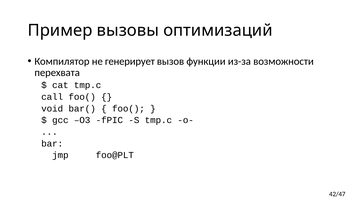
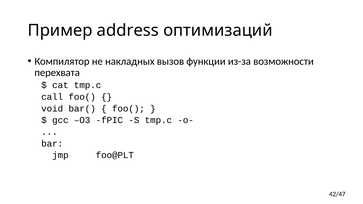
вызовы: вызовы -> address (128, 30)
генерирует: генерирует -> накладных (130, 61)
